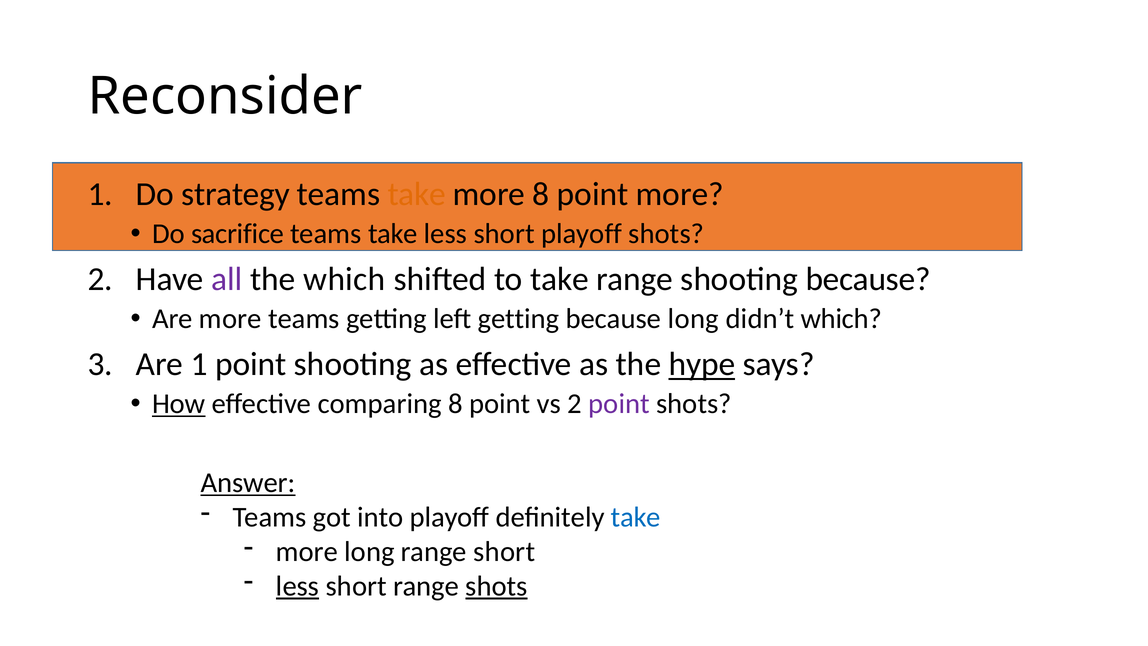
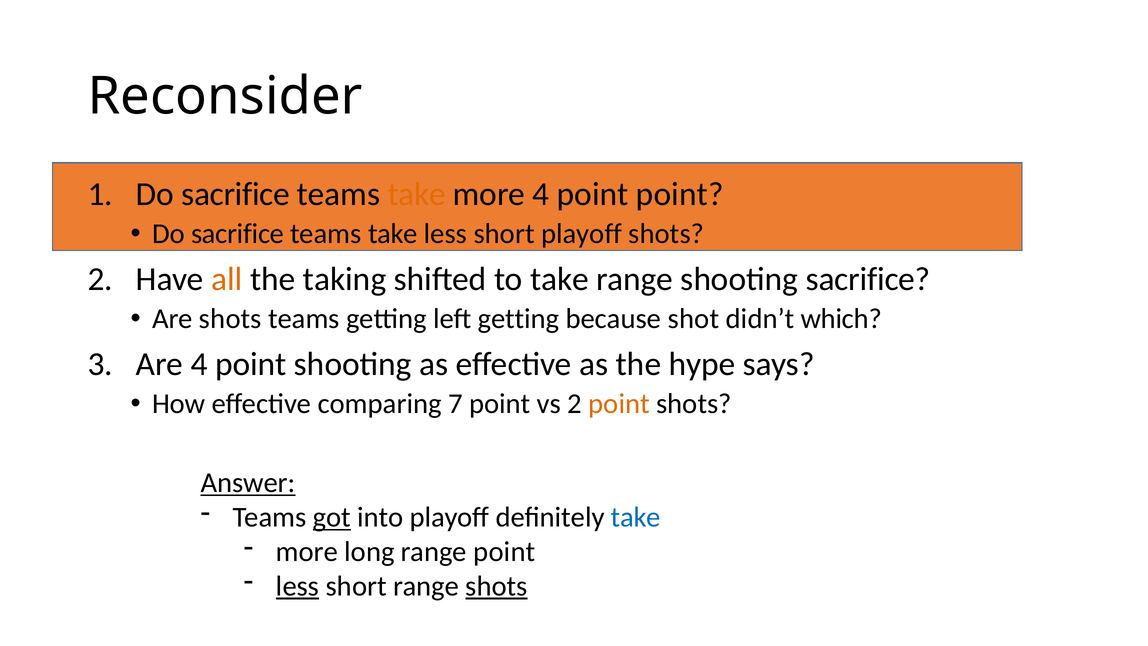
strategy: strategy -> sacrifice (236, 194)
more 8: 8 -> 4 (541, 194)
point more: more -> point (680, 194)
all colour: purple -> orange (227, 279)
the which: which -> taking (345, 279)
shooting because: because -> sacrifice (868, 279)
Are more: more -> shots (230, 319)
because long: long -> shot (693, 319)
Are 1: 1 -> 4 (199, 364)
hype underline: present -> none (702, 364)
How underline: present -> none (179, 404)
comparing 8: 8 -> 7 (455, 404)
point colour: purple -> orange (619, 404)
got underline: none -> present (332, 517)
range short: short -> point (504, 552)
